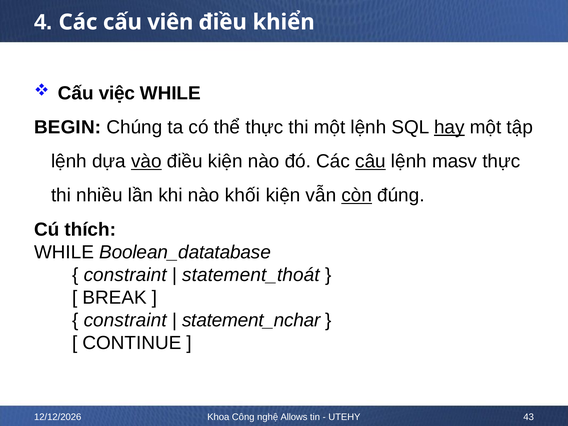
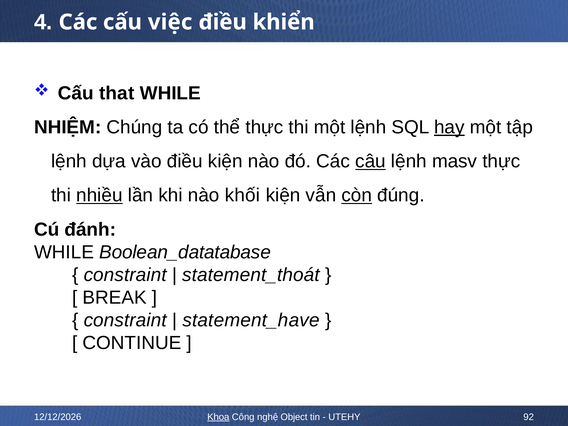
viên: viên -> việc (170, 22)
việc: việc -> that (117, 93)
BEGIN: BEGIN -> NHIỆM (68, 127)
vào underline: present -> none (146, 161)
nhiều underline: none -> present (99, 195)
thích: thích -> đánh (90, 229)
statement_nchar: statement_nchar -> statement_have (251, 320)
Khoa underline: none -> present (218, 417)
Allows: Allows -> Object (294, 417)
43: 43 -> 92 (529, 417)
